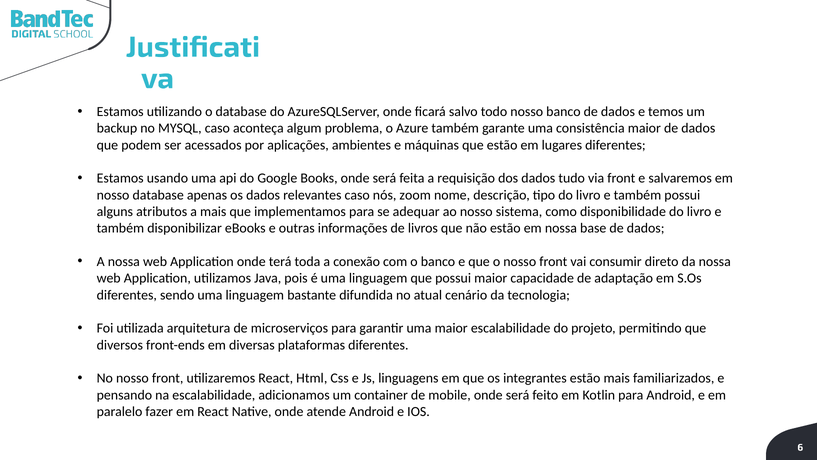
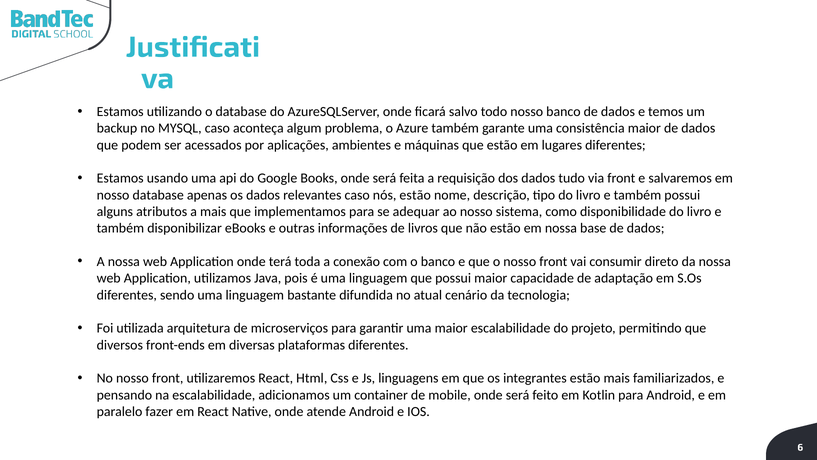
nós zoom: zoom -> estão (415, 195)
